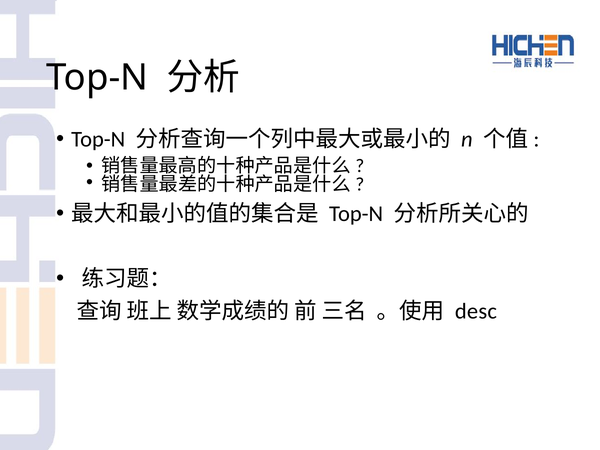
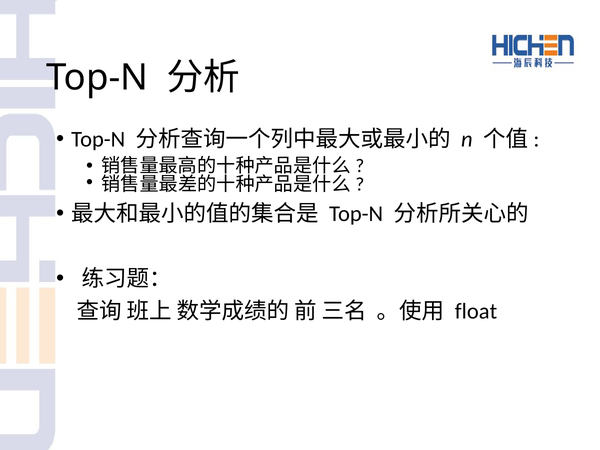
desc: desc -> float (476, 312)
